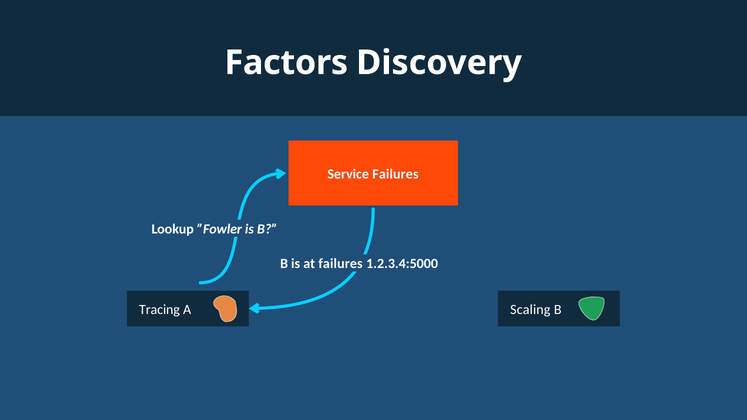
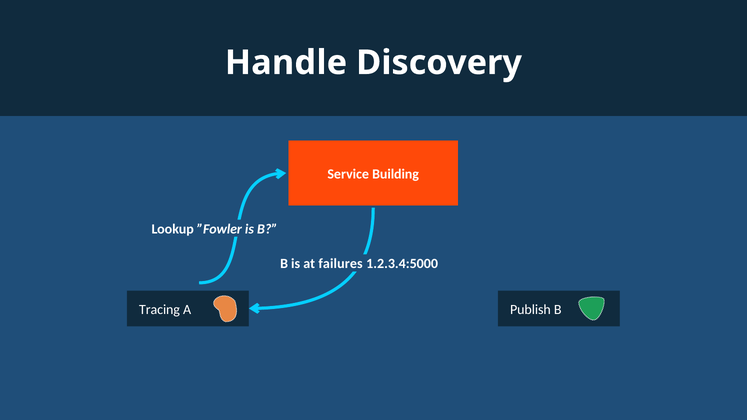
Factors: Factors -> Handle (286, 63)
Service Failures: Failures -> Building (396, 174)
Scaling: Scaling -> Publish (530, 310)
